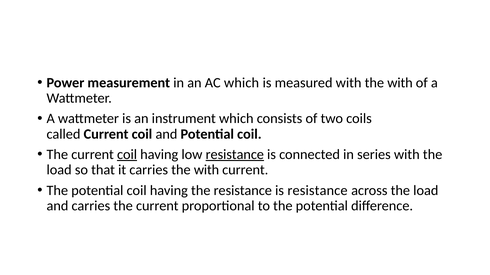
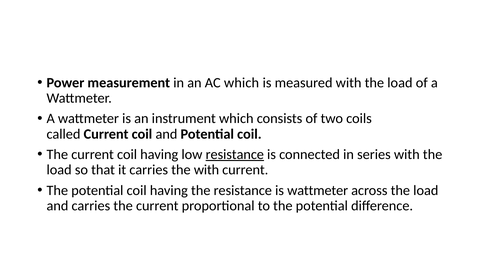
measured with the with: with -> load (400, 83)
coil underline: present -> none (127, 155)
is resistance: resistance -> wattmeter (318, 191)
